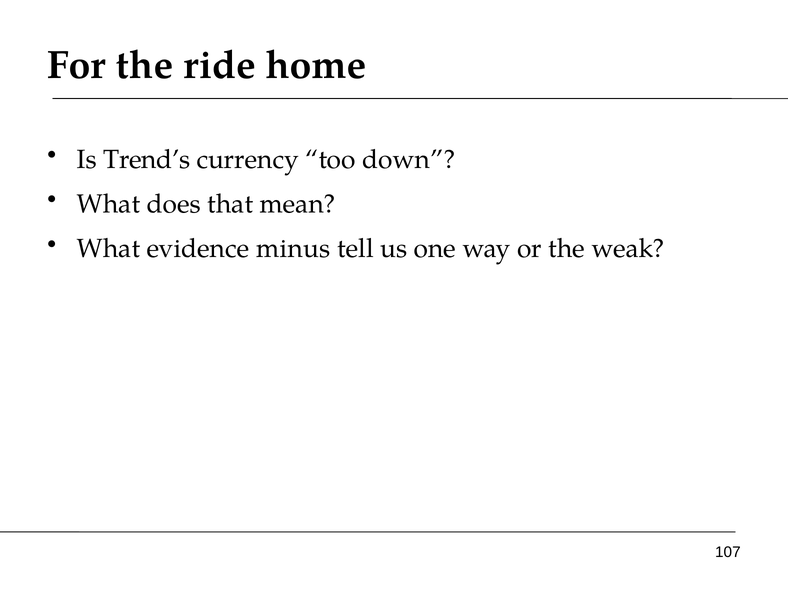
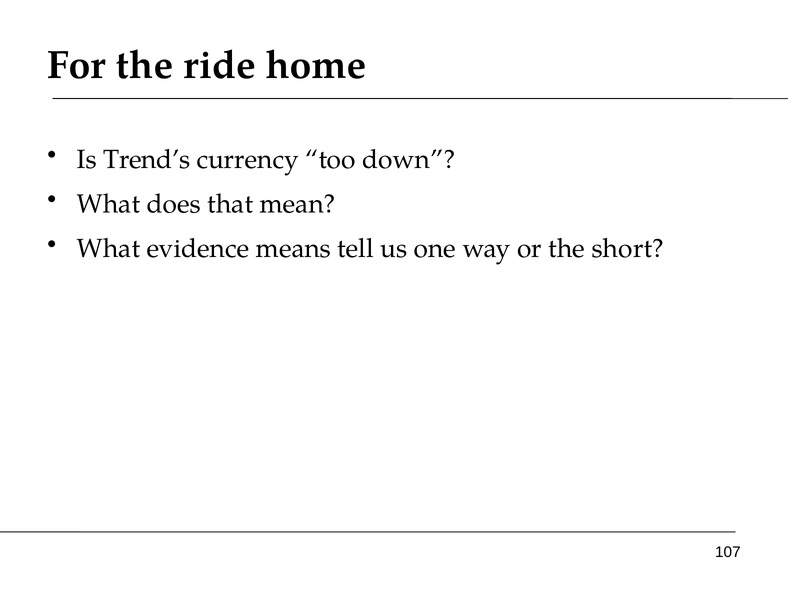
minus: minus -> means (293, 249)
weak: weak -> short (628, 249)
